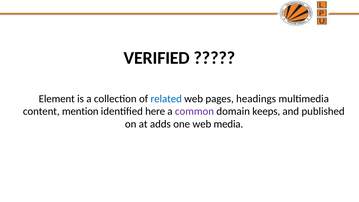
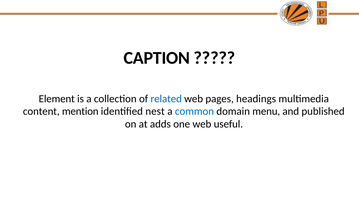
VERIFIED: VERIFIED -> CAPTION (157, 58)
here: here -> nest (155, 111)
common colour: purple -> blue (194, 111)
keeps: keeps -> menu (266, 111)
media: media -> useful (228, 124)
